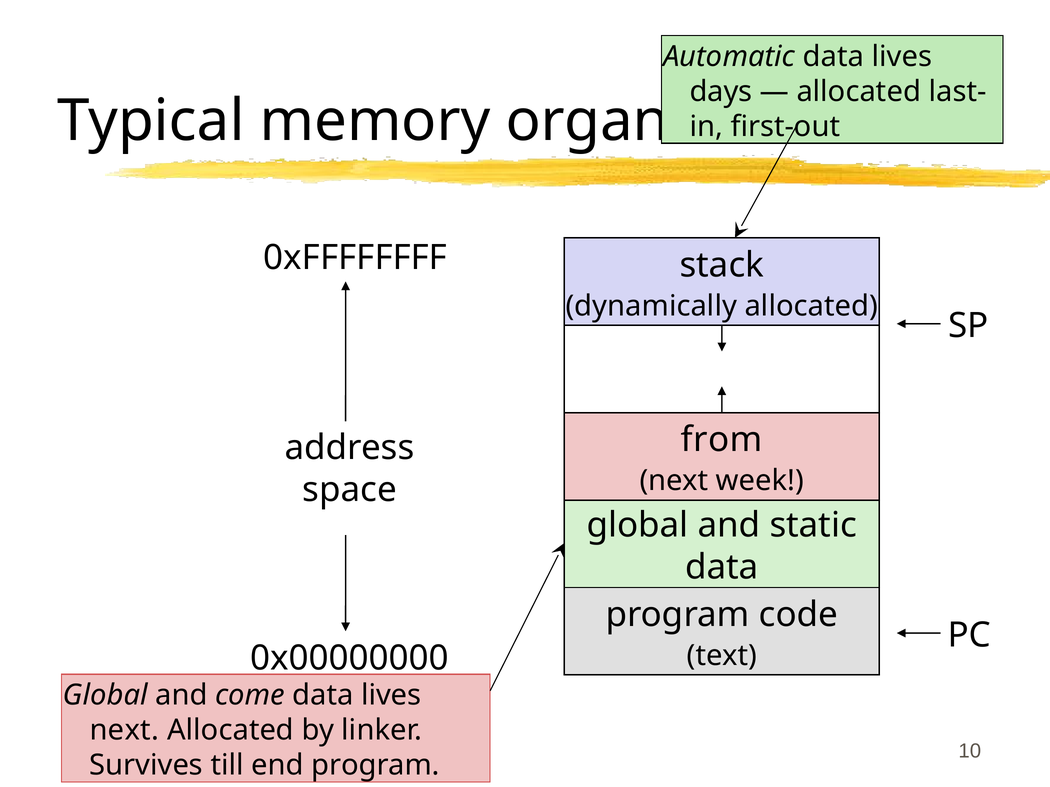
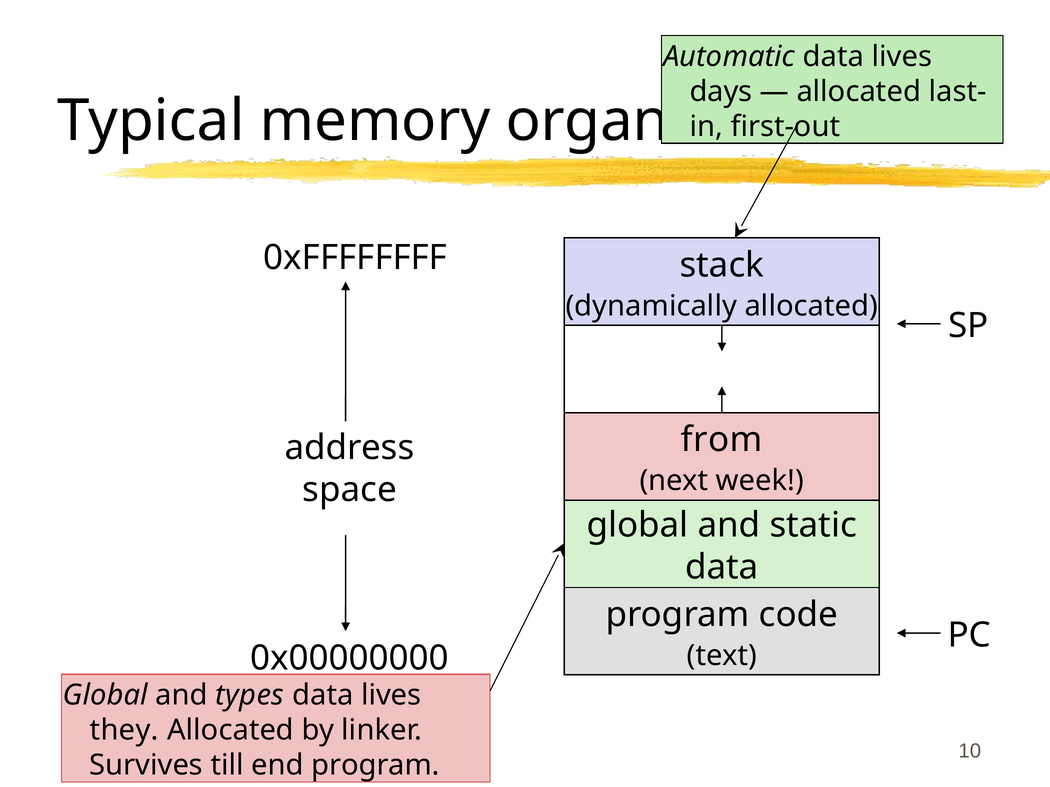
come: come -> types (250, 696)
next: next -> they (124, 731)
